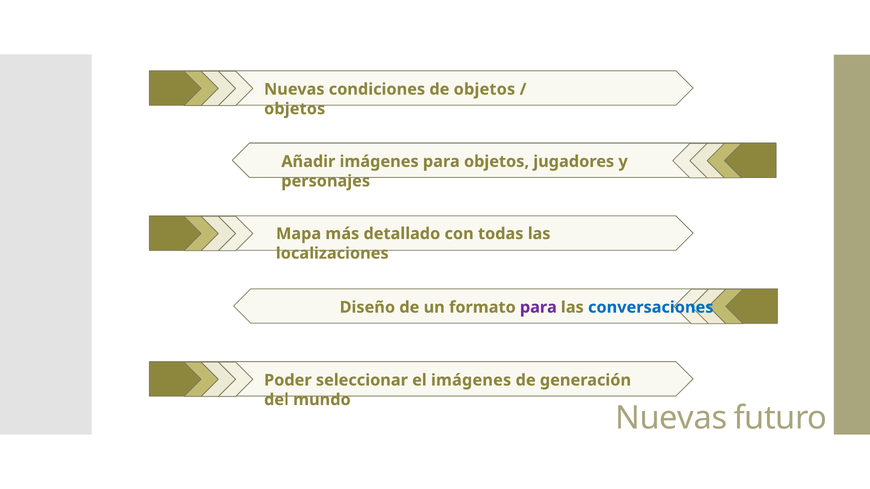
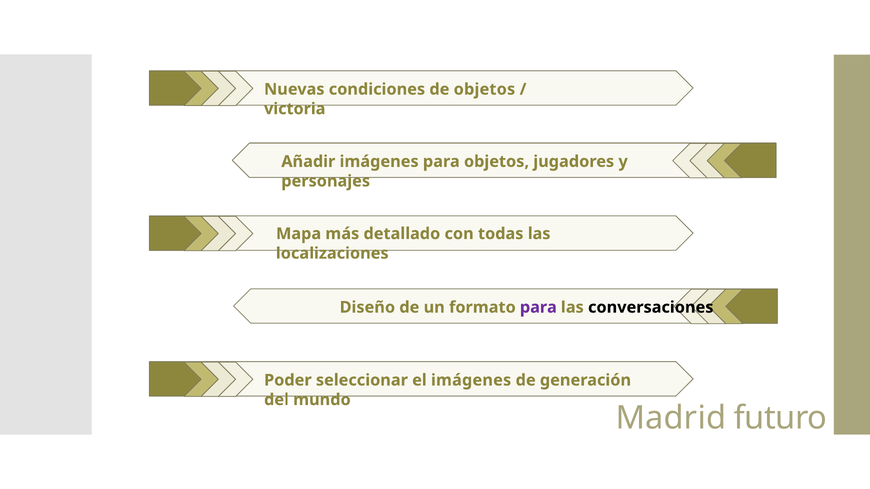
objetos: objetos -> victoria (295, 109)
conversaciones colour: blue -> black (651, 308)
Nuevas: Nuevas -> Madrid (671, 419)
